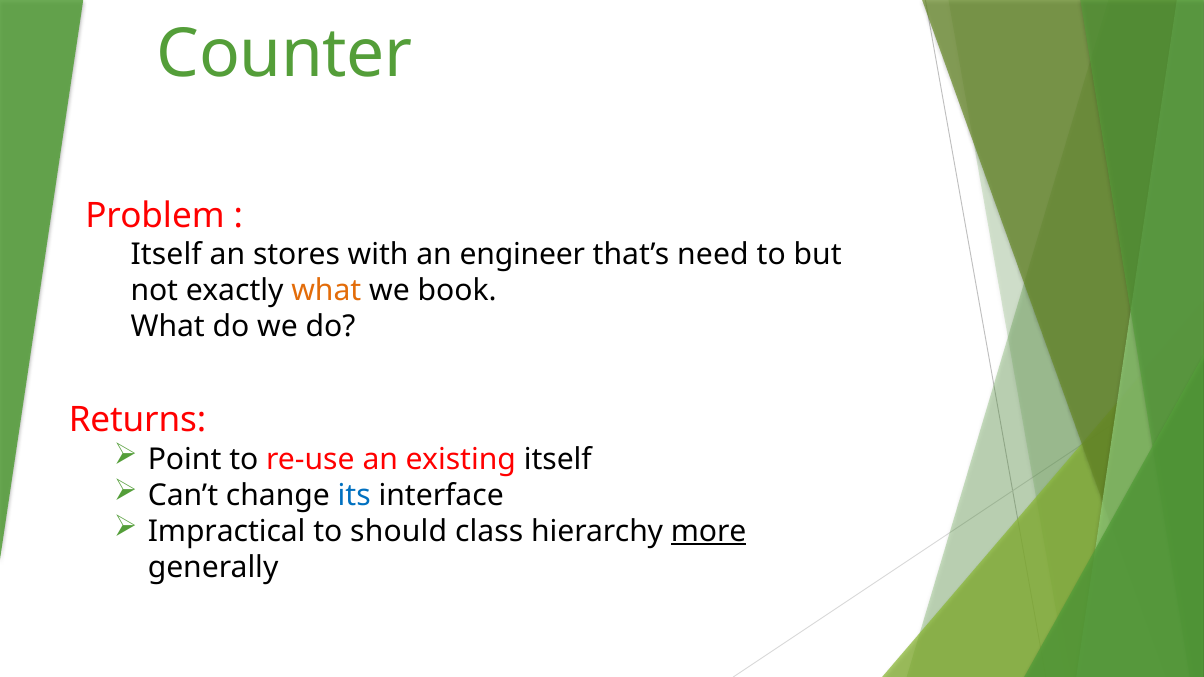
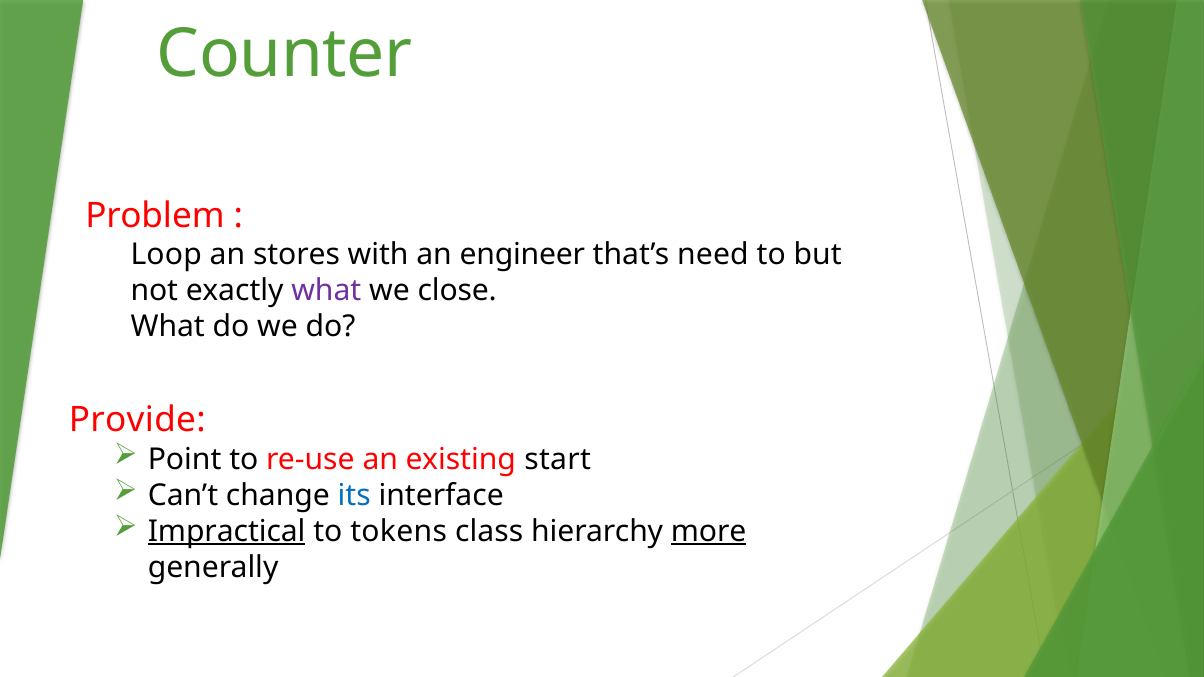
Itself: Itself -> Loop (166, 255)
what colour: orange -> purple (326, 291)
book: book -> close (457, 291)
Returns: Returns -> Provide (137, 420)
existing itself: itself -> start (558, 459)
Impractical underline: none -> present (227, 532)
should: should -> tokens (399, 532)
